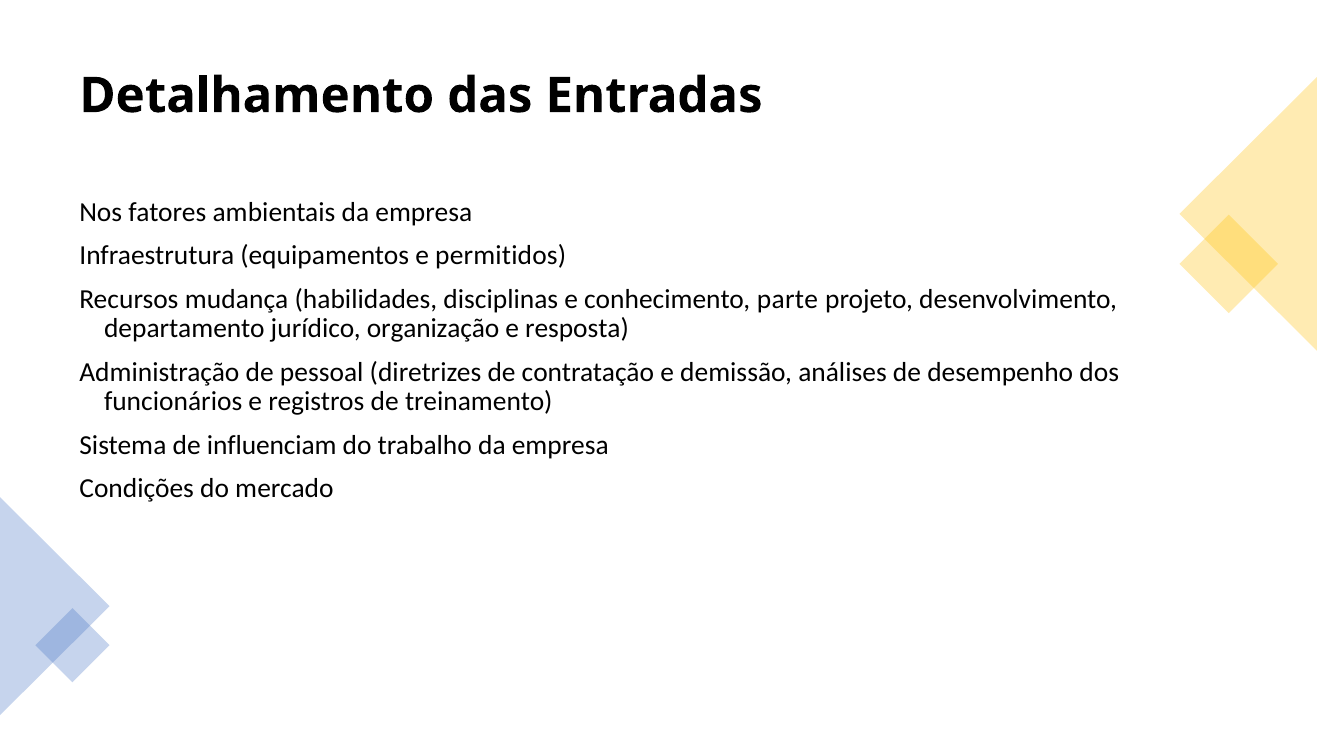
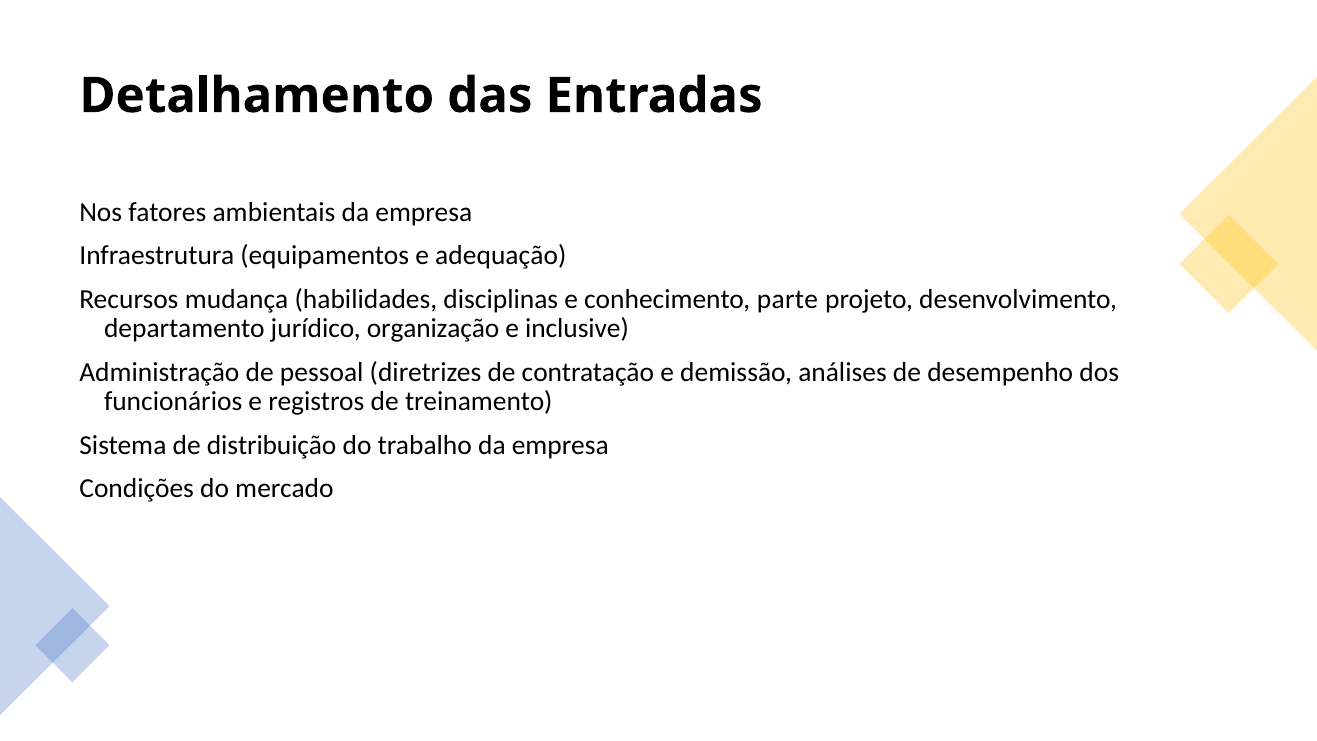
permitidos: permitidos -> adequação (501, 256)
resposta: resposta -> inclusive (577, 329)
influenciam: influenciam -> distribuição (272, 445)
